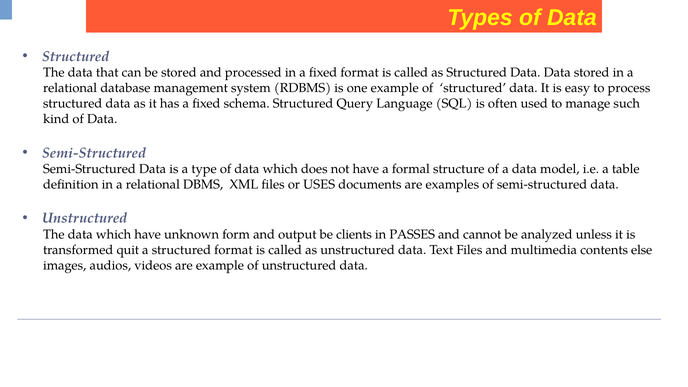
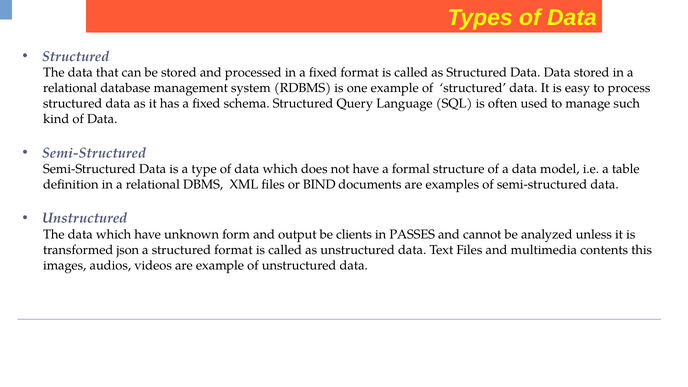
USES: USES -> BIND (319, 185)
quit: quit -> json (128, 250)
else: else -> this (642, 250)
